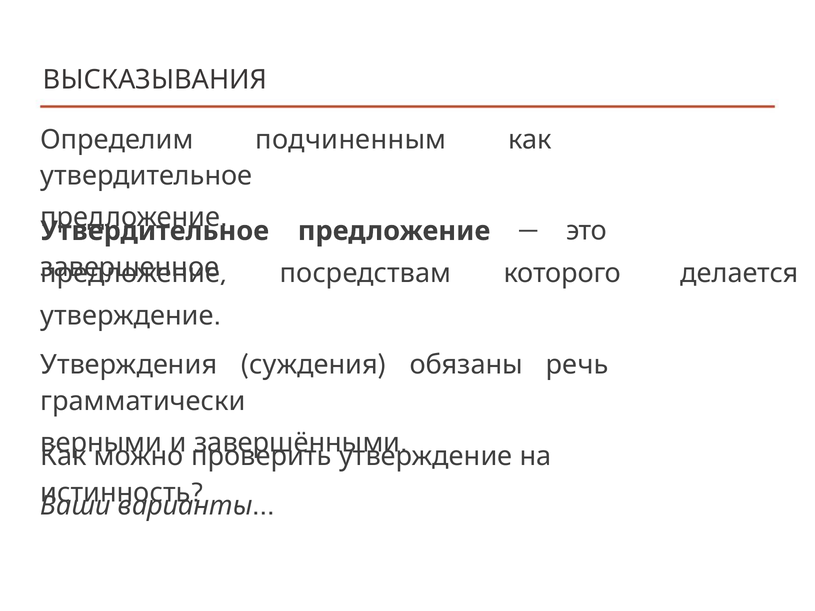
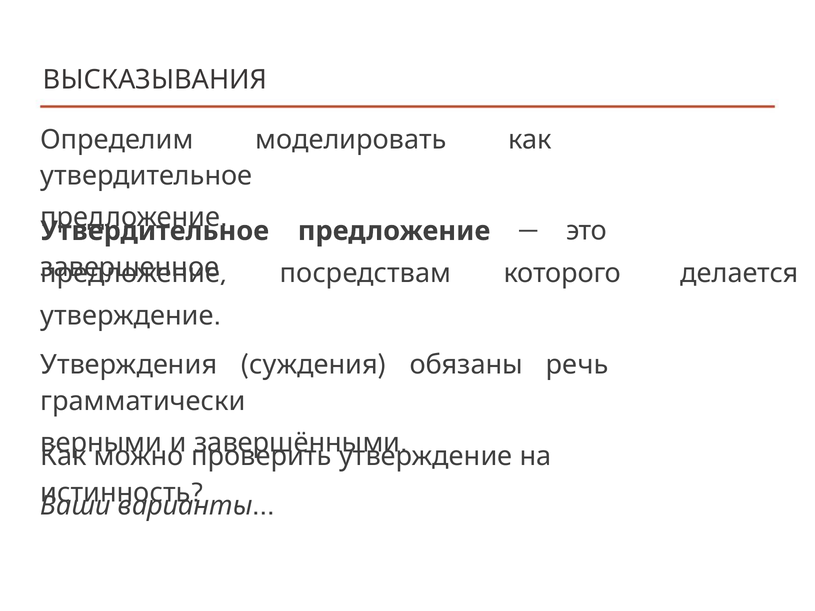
подчиненным: подчиненным -> моделировать (351, 140)
